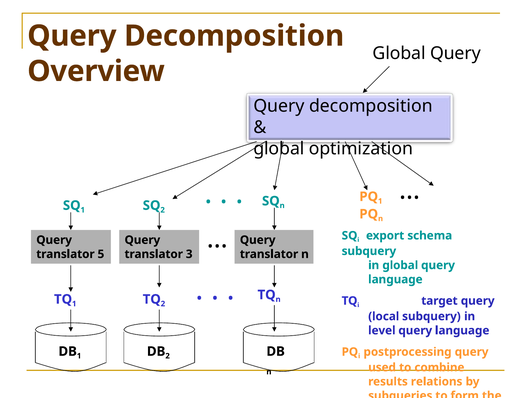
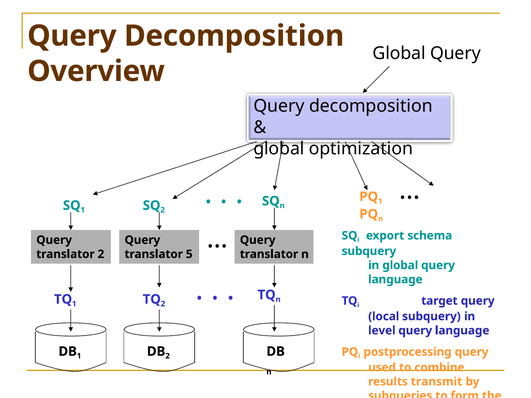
translator 5: 5 -> 2 (101, 254)
3: 3 -> 5 (189, 254)
relations: relations -> transmit (437, 382)
